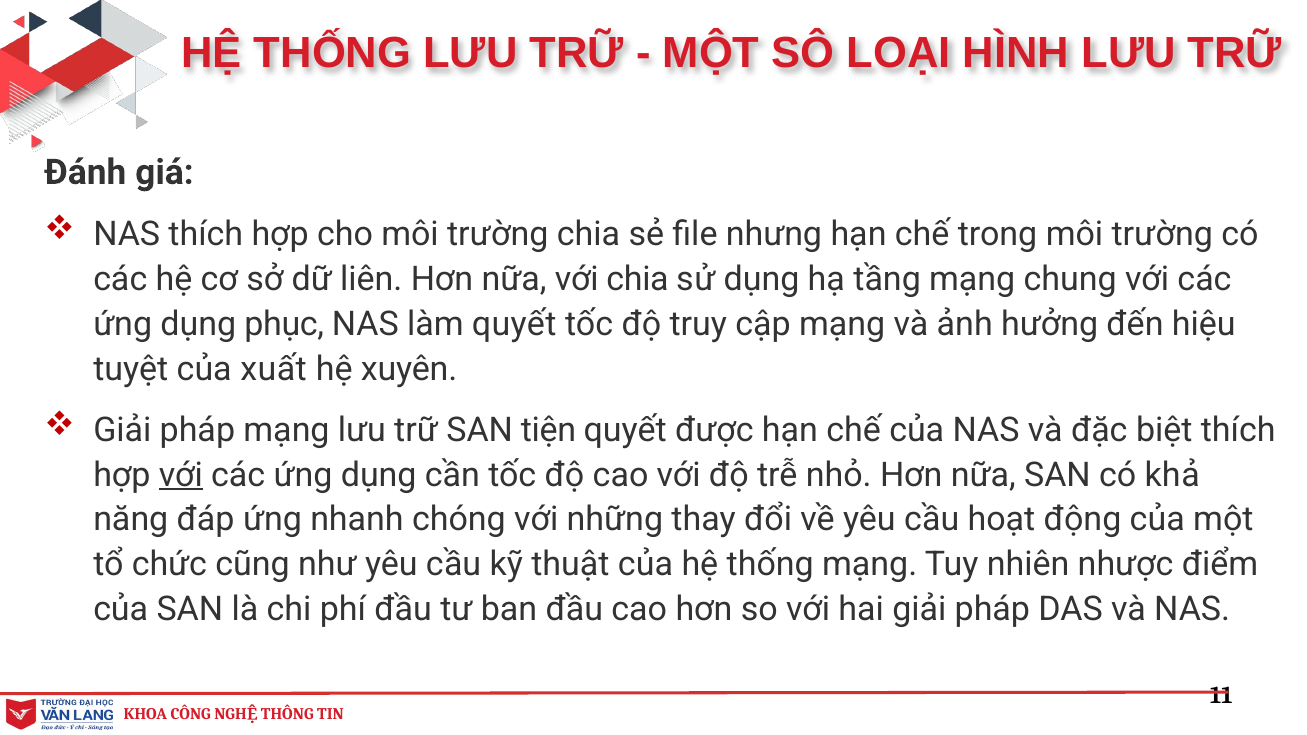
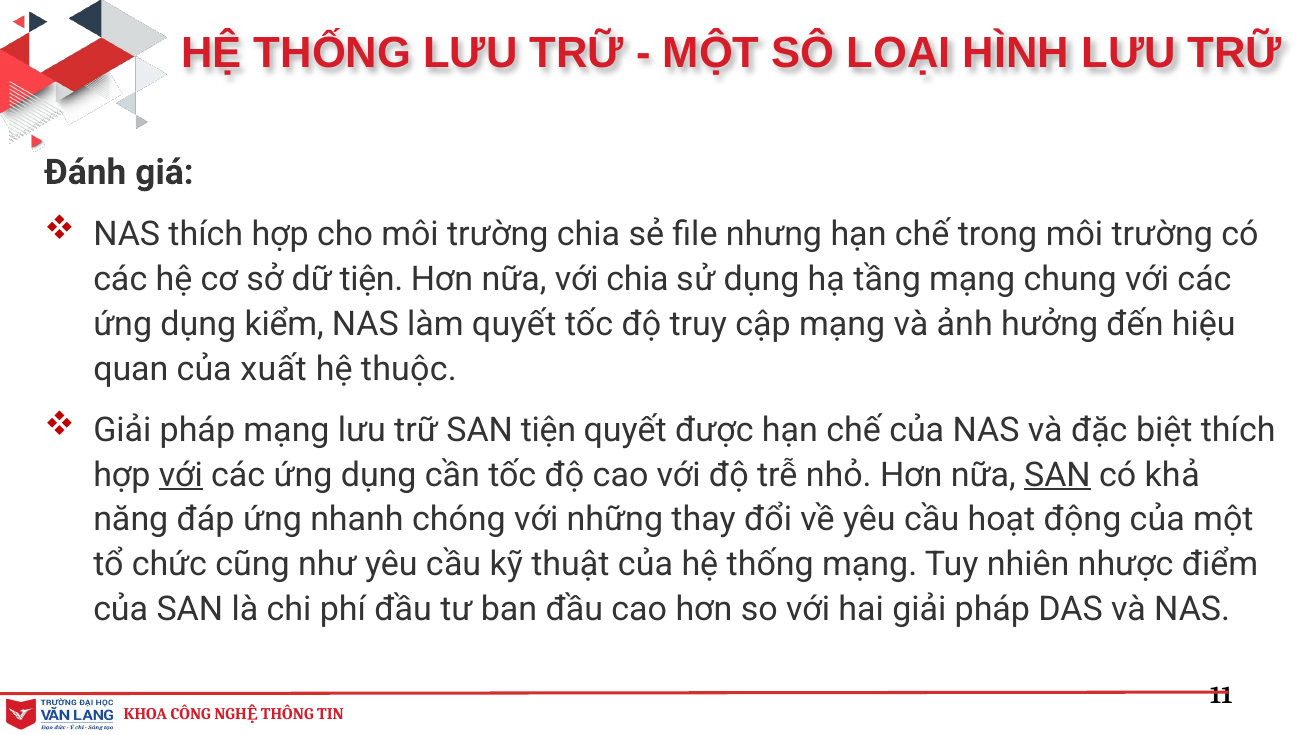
dữ liên: liên -> tiện (371, 279)
phục: phục -> kiểm (284, 324)
tuyệt: tuyệt -> quan (131, 369)
xuyên: xuyên -> thuộc (409, 369)
SAN underline: none -> present (1057, 475)
